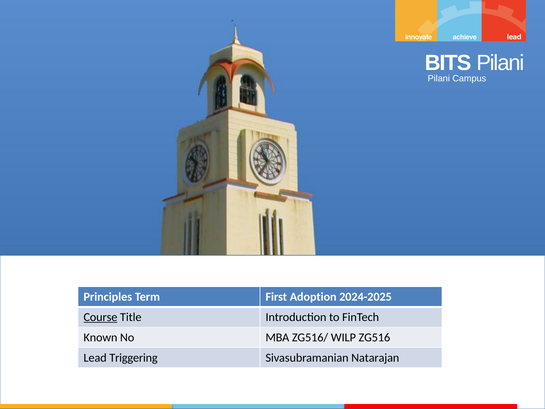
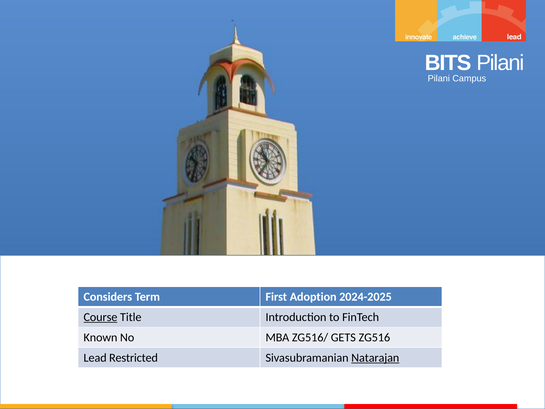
Principles: Principles -> Considers (108, 297)
WILP: WILP -> GETS (343, 337)
Triggering: Triggering -> Restricted (133, 358)
Natarajan underline: none -> present (375, 358)
